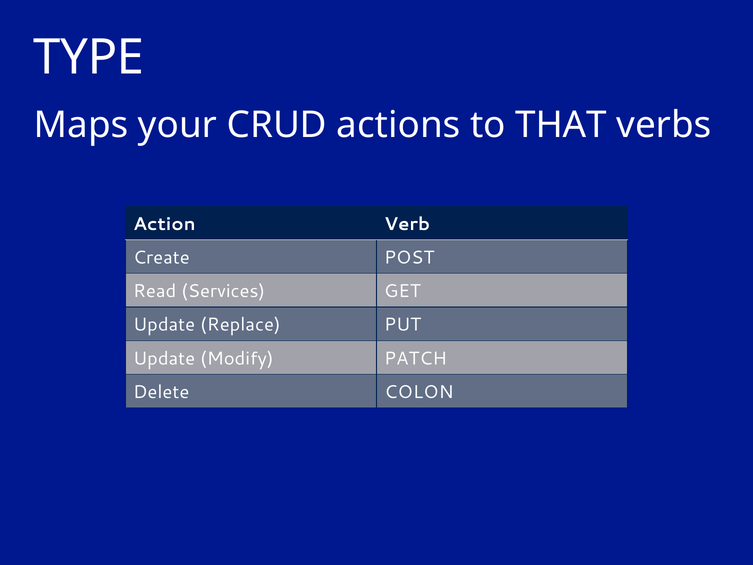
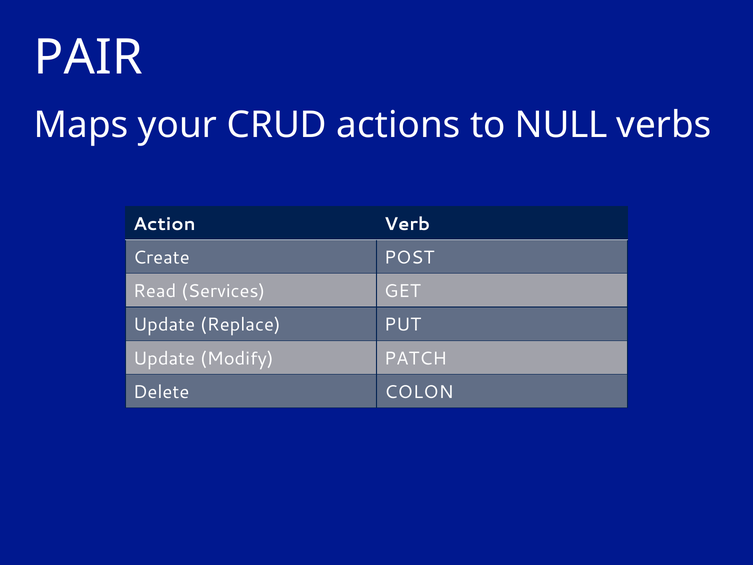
TYPE: TYPE -> PAIR (88, 58)
THAT: THAT -> NULL (561, 125)
